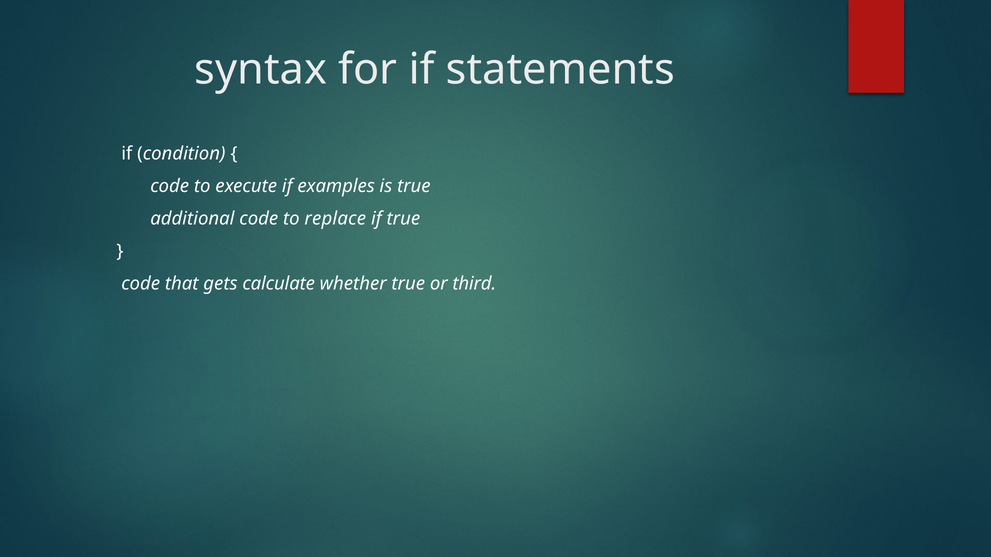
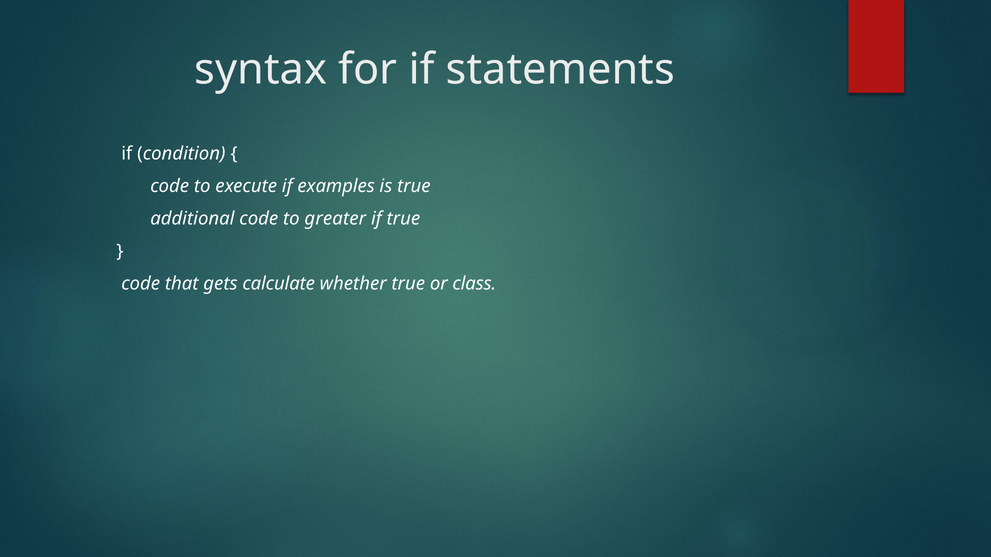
replace: replace -> greater (335, 219)
third: third -> class (474, 284)
